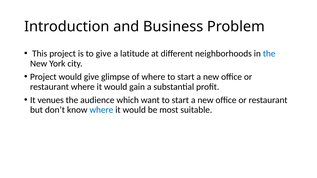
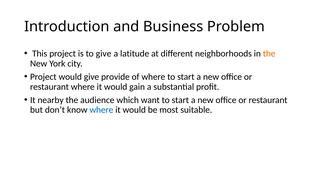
the colour: blue -> orange (269, 54)
glimpse: glimpse -> provide (115, 77)
venues: venues -> nearby (51, 100)
